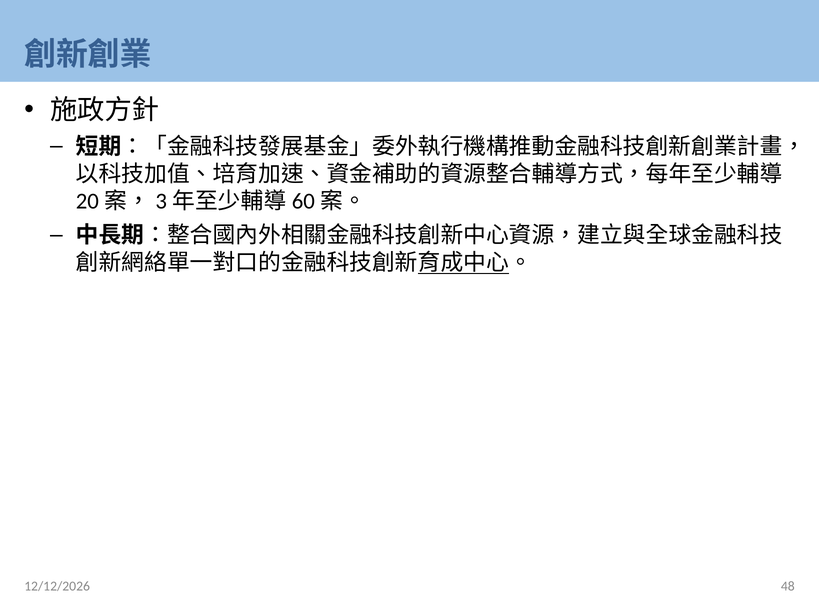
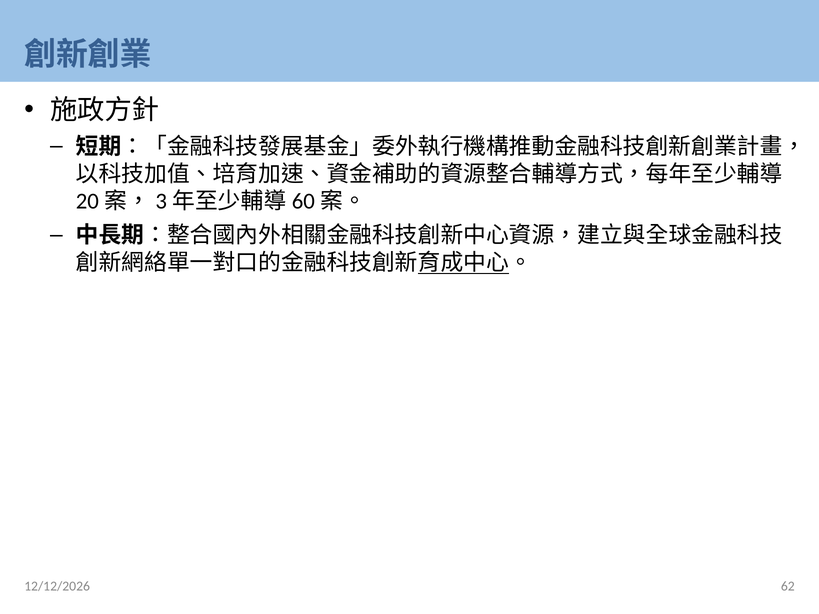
48: 48 -> 62 (788, 586)
